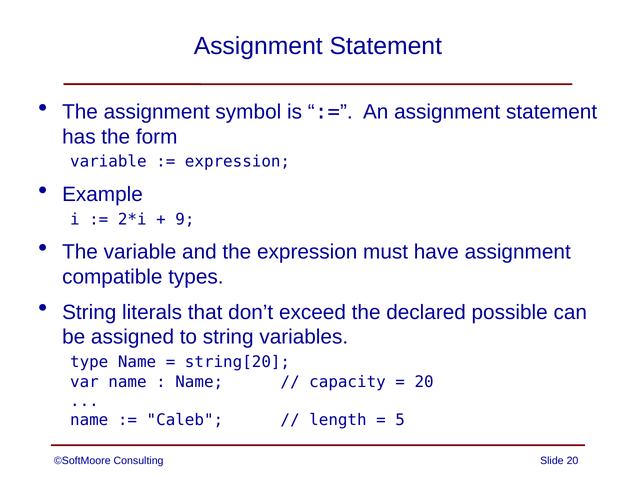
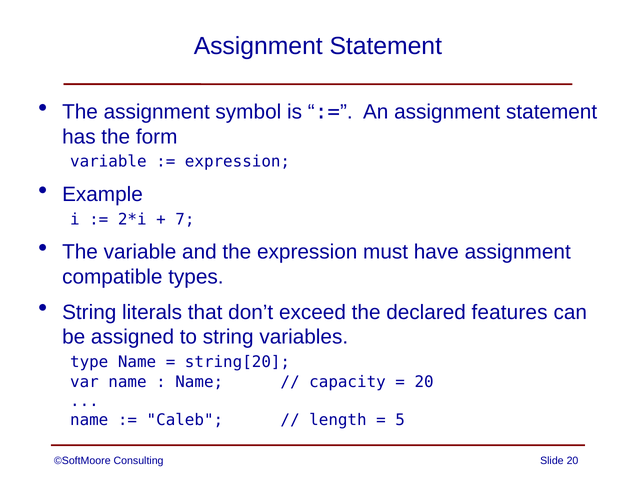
9: 9 -> 7 (185, 219)
possible: possible -> features (510, 312)
